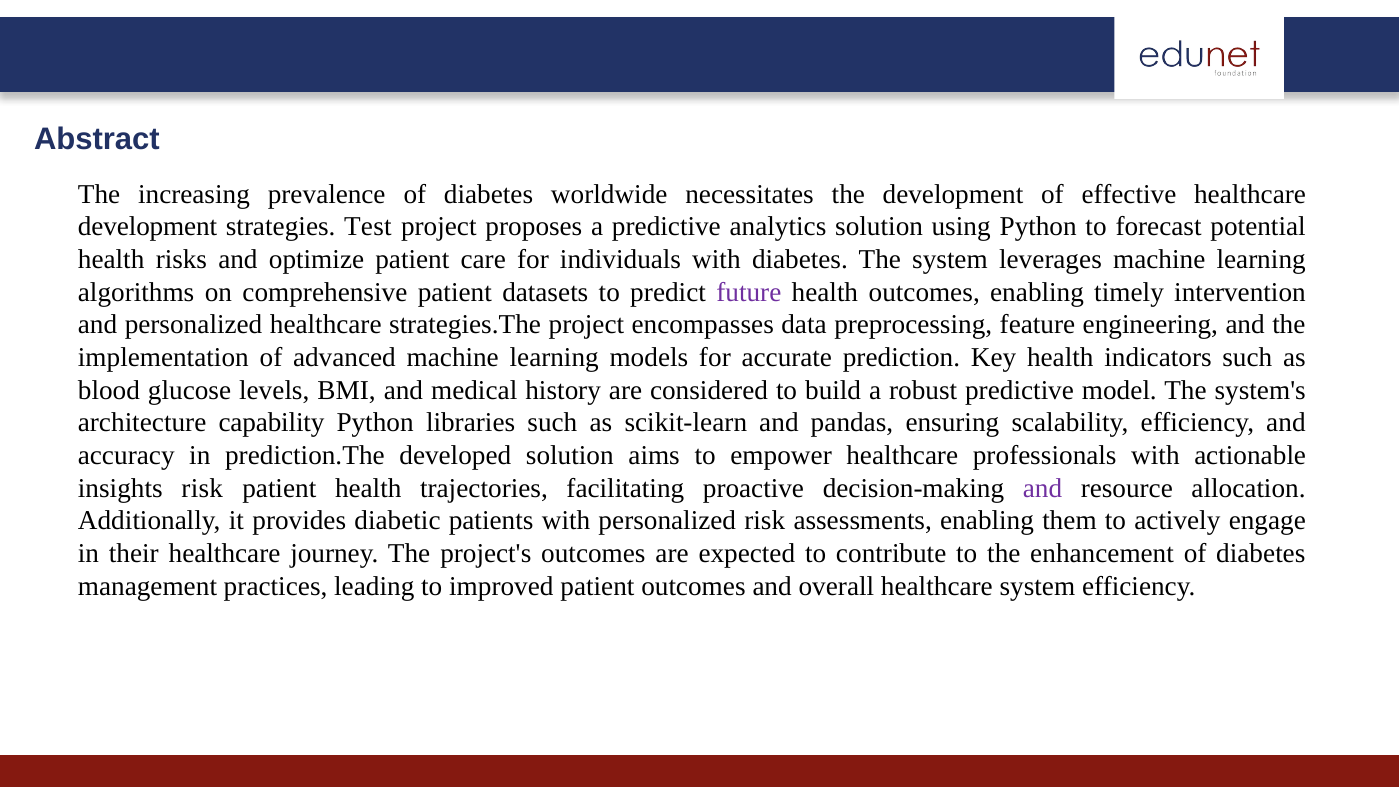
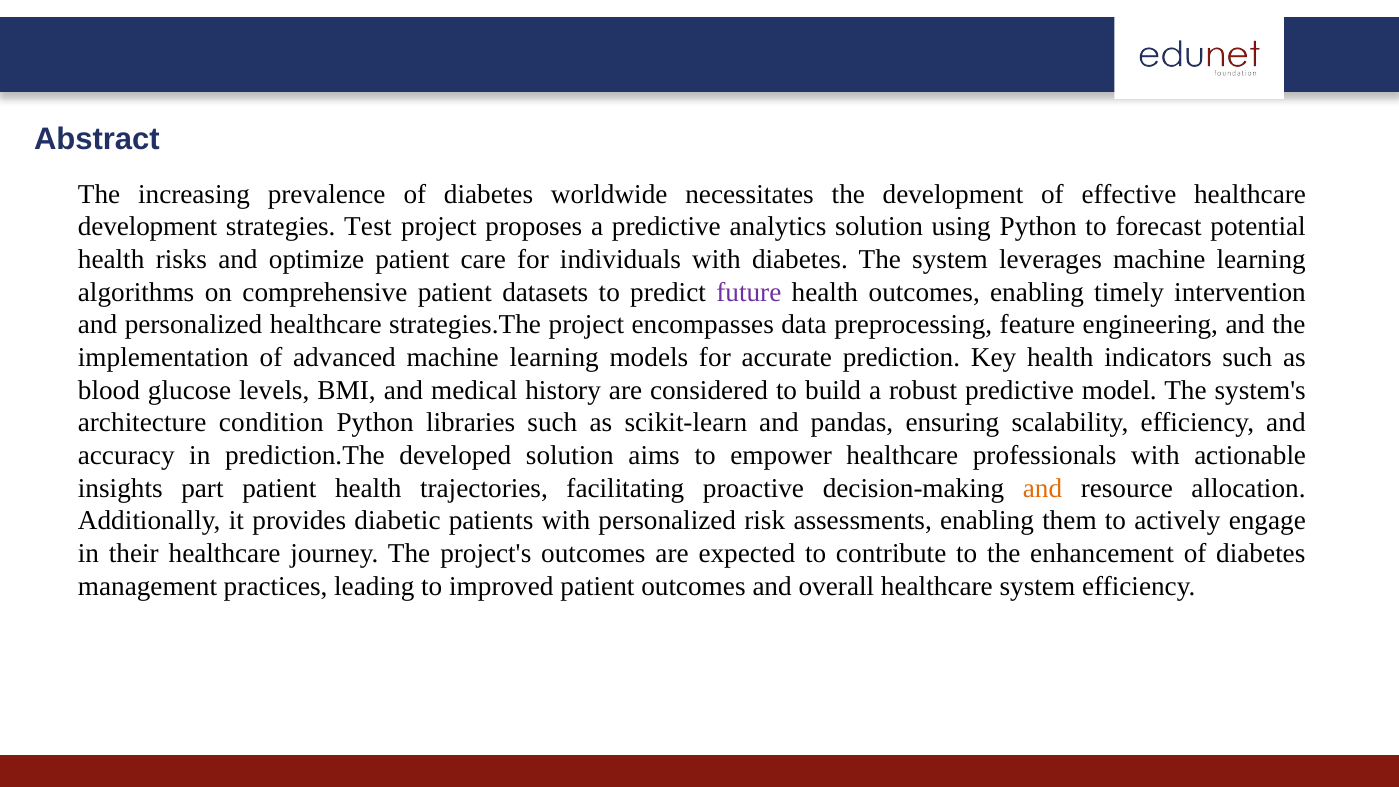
capability: capability -> condition (271, 423)
insights risk: risk -> part (202, 488)
and colour: purple -> orange (1043, 488)
